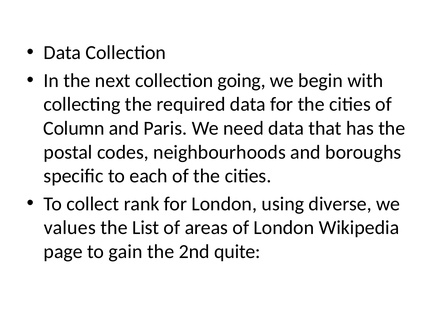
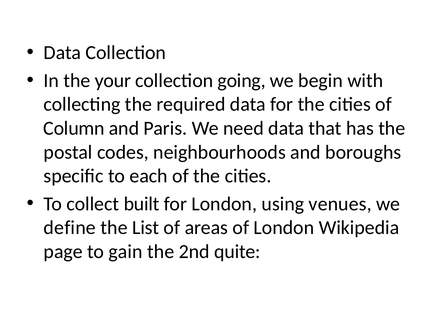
next: next -> your (113, 81)
rank: rank -> built (142, 204)
diverse: diverse -> venues (340, 204)
values: values -> define (70, 228)
